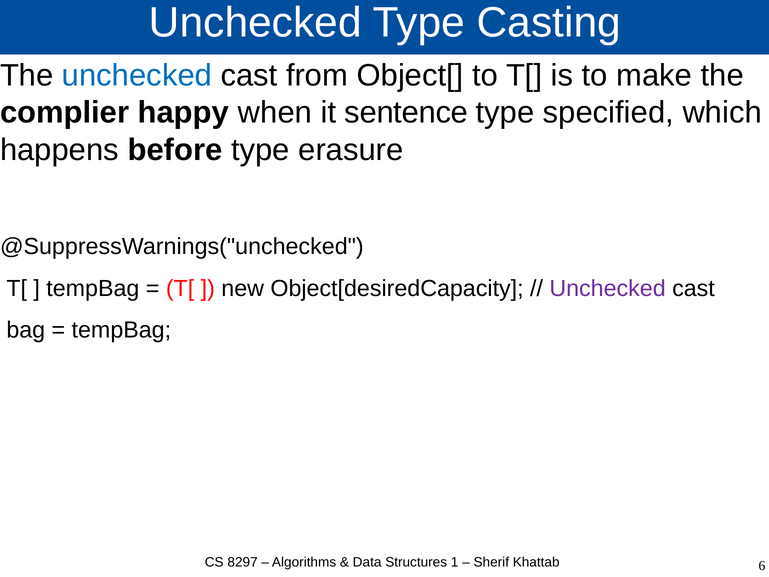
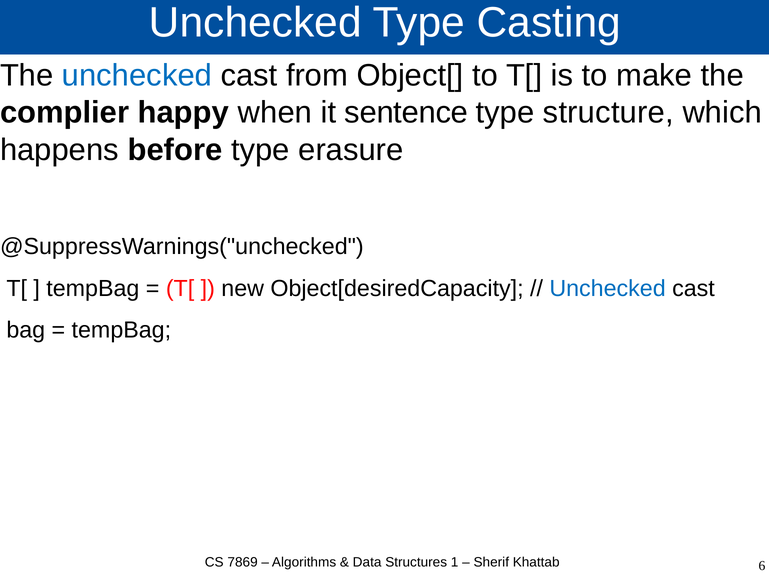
specified: specified -> structure (608, 113)
Unchecked colour: purple -> blue (608, 288)
8297: 8297 -> 7869 (243, 562)
